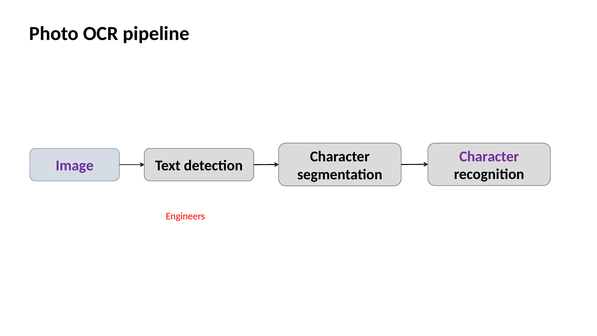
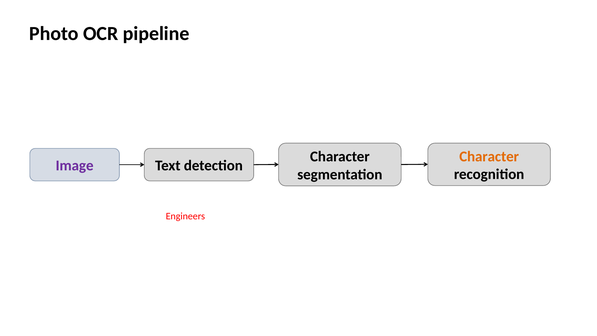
Character colour: purple -> orange (489, 156)
